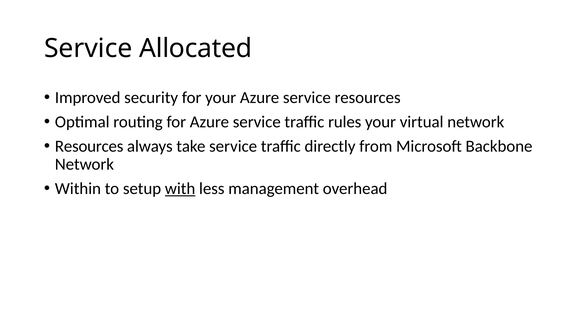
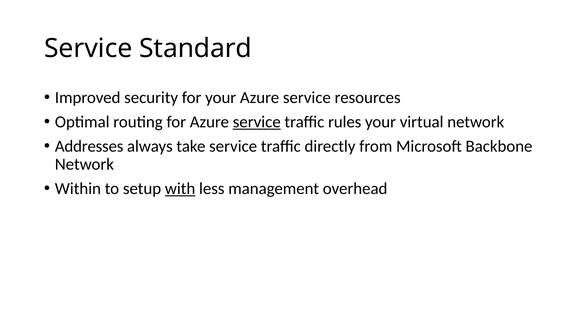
Allocated: Allocated -> Standard (196, 49)
service underline: none -> present (257, 122)
Resources: Resources -> Addresses (89, 146)
